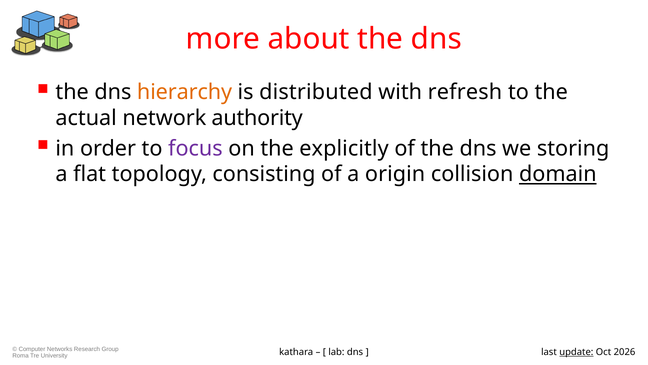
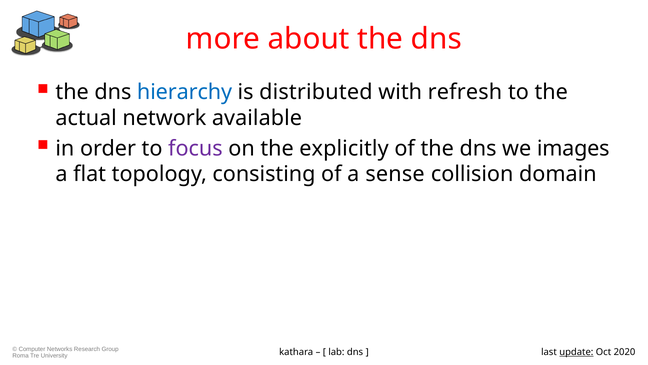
hierarchy colour: orange -> blue (185, 92)
authority: authority -> available (257, 118)
storing: storing -> images (573, 148)
origin: origin -> sense (395, 174)
domain underline: present -> none (558, 174)
2026: 2026 -> 2020 (625, 352)
